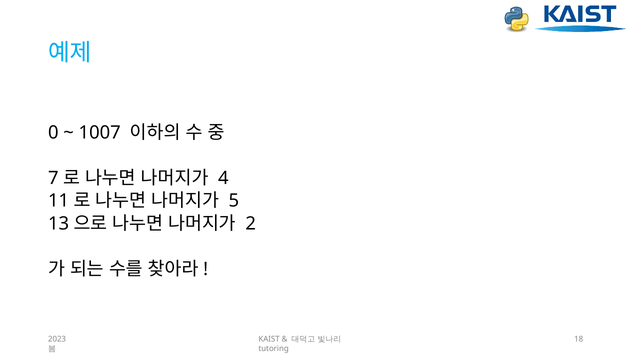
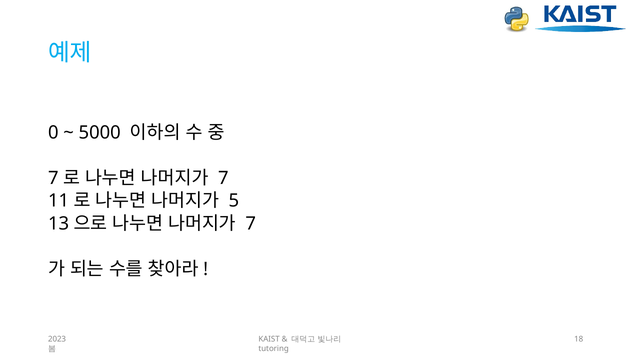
1007: 1007 -> 5000 (100, 133)
4: 4 -> 7 (223, 178)
2: 2 -> 7 (251, 223)
